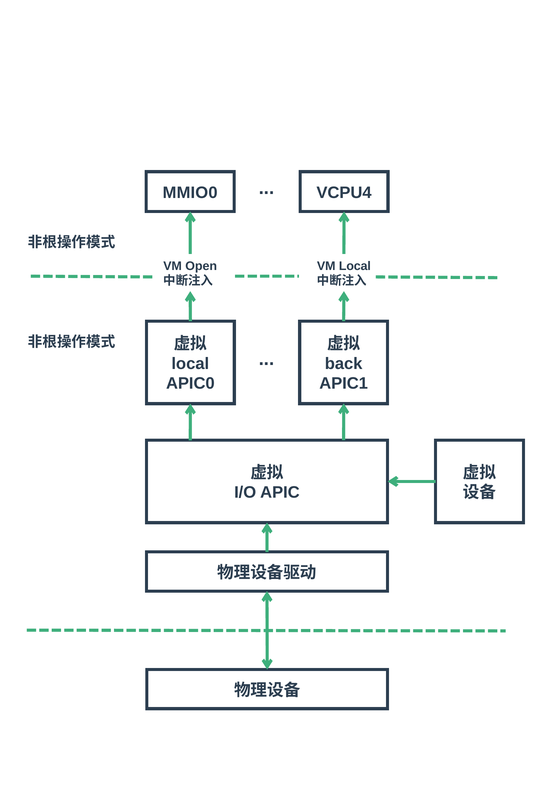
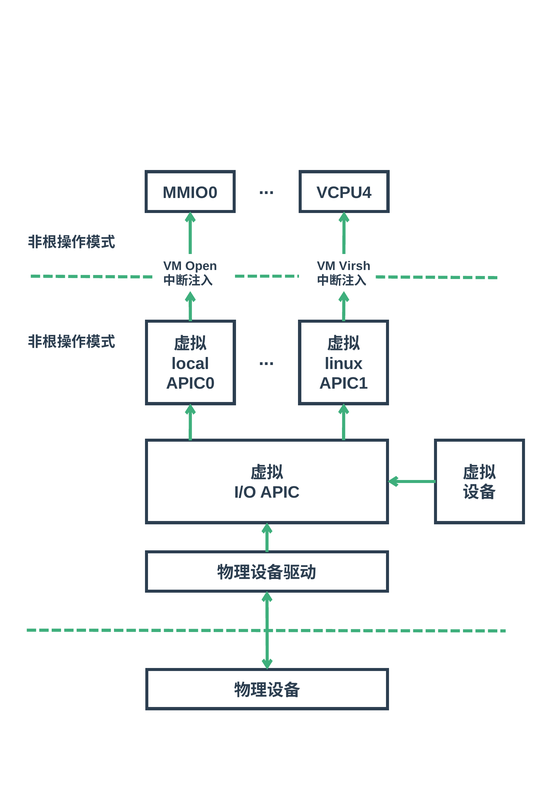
VM Local: Local -> Virsh (355, 266)
back: back -> linux (344, 363)
